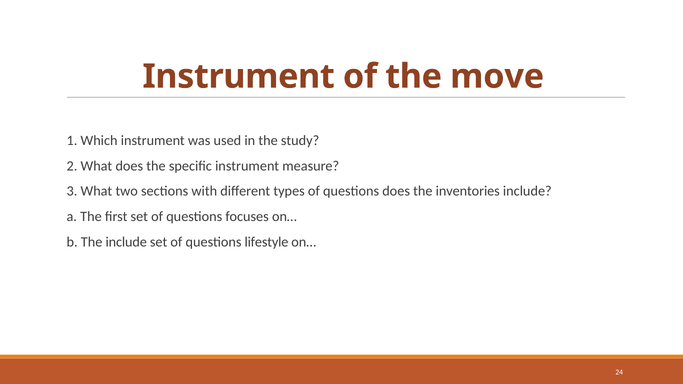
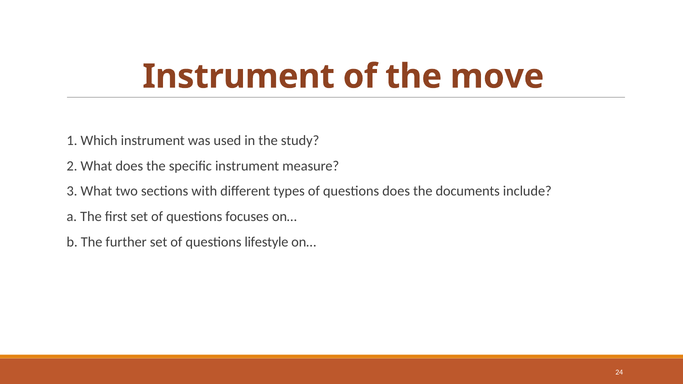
inventories: inventories -> documents (468, 191)
The include: include -> further (126, 242)
